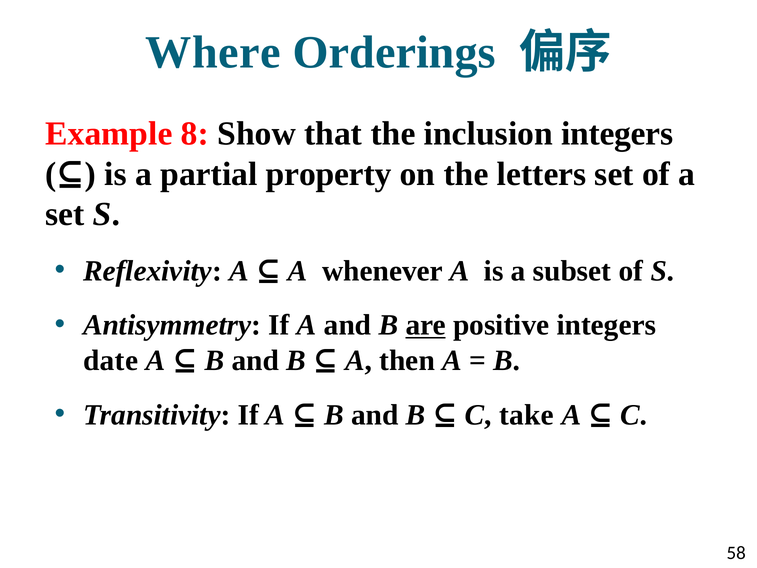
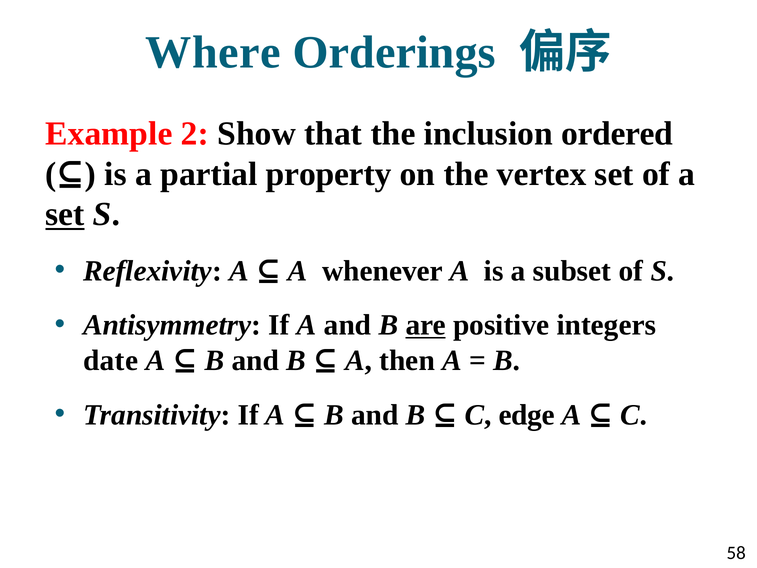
8: 8 -> 2 (195, 134)
inclusion integers: integers -> ordered (617, 134)
letters: letters -> vertex (542, 174)
set underline: none -> present (65, 214)
take: take -> edge (527, 415)
